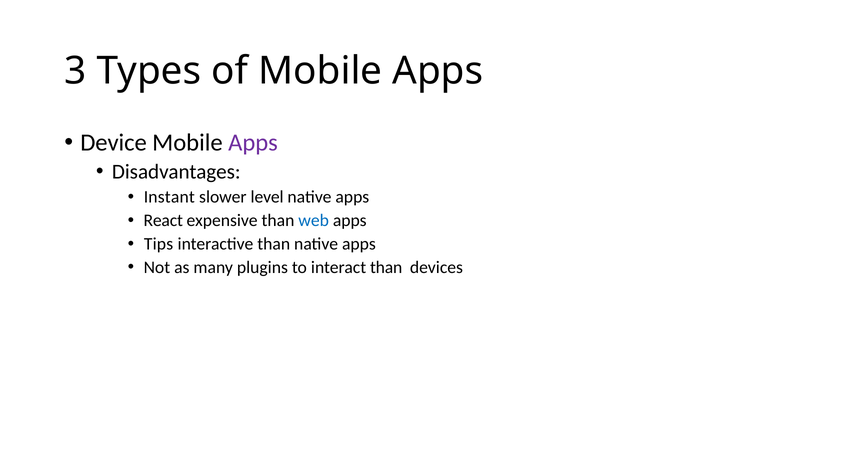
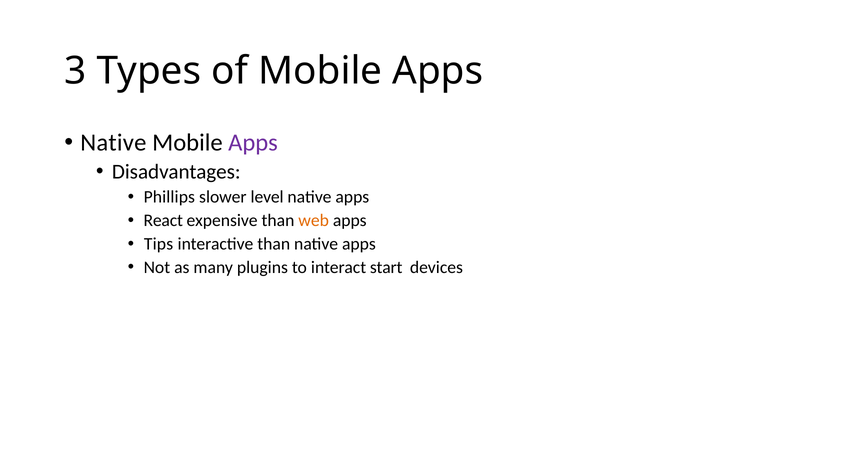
Device: Device -> Native (113, 143)
Instant: Instant -> Phillips (169, 197)
web colour: blue -> orange (314, 221)
interact than: than -> start (386, 268)
